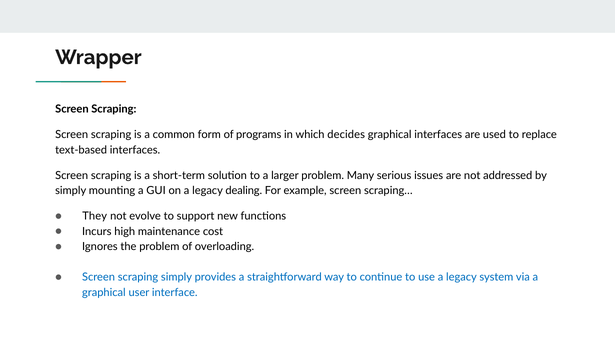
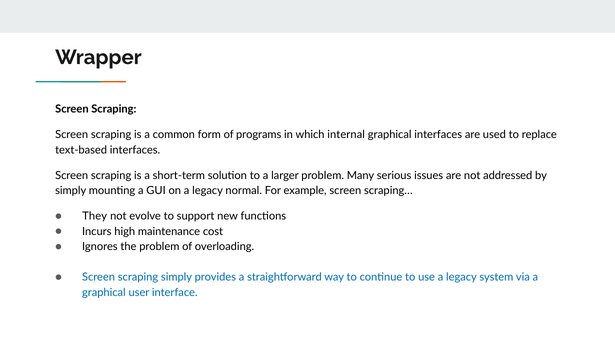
decides: decides -> internal (346, 135)
dealing: dealing -> normal (244, 191)
